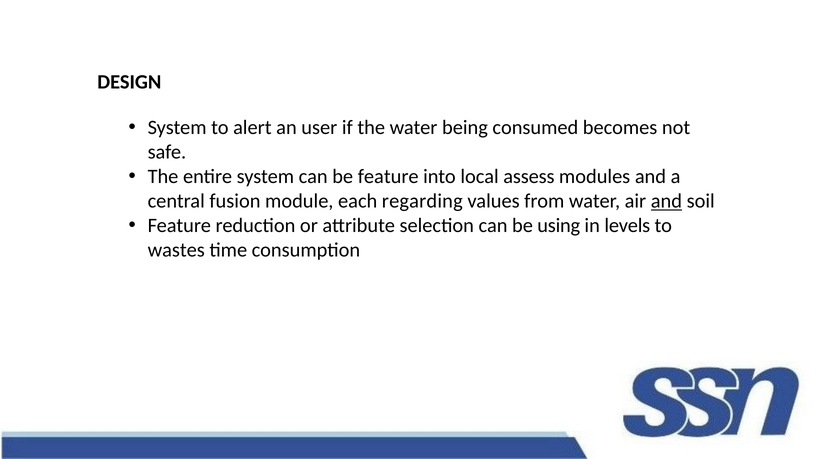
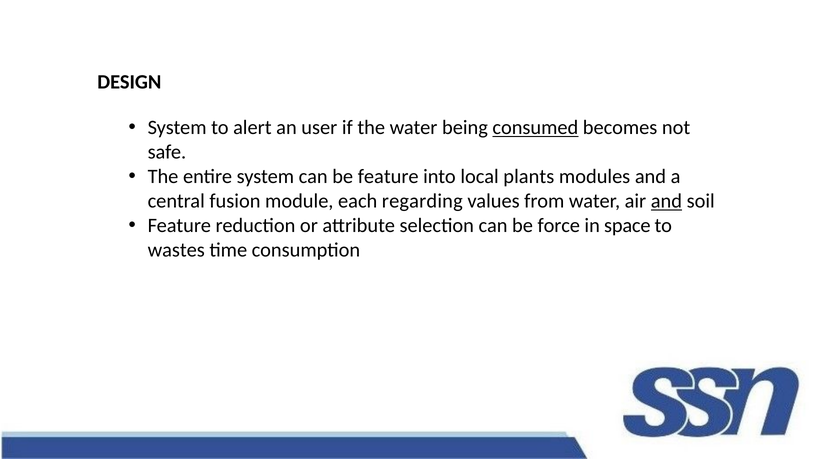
consumed underline: none -> present (535, 128)
assess: assess -> plants (529, 177)
using: using -> force (559, 226)
levels: levels -> space (627, 226)
